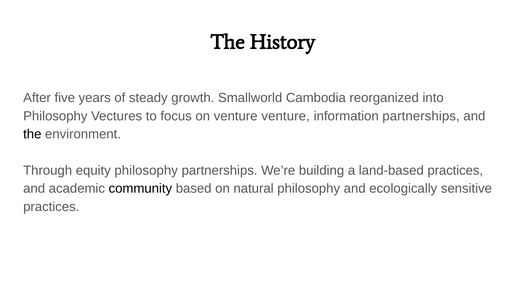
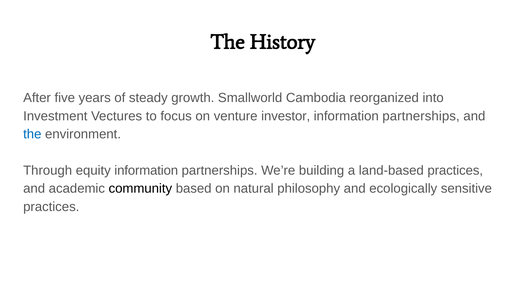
Philosophy: Philosophy -> Investment (55, 116)
venture venture: venture -> investor (286, 116)
the colour: black -> blue (32, 134)
equity philosophy: philosophy -> information (146, 170)
